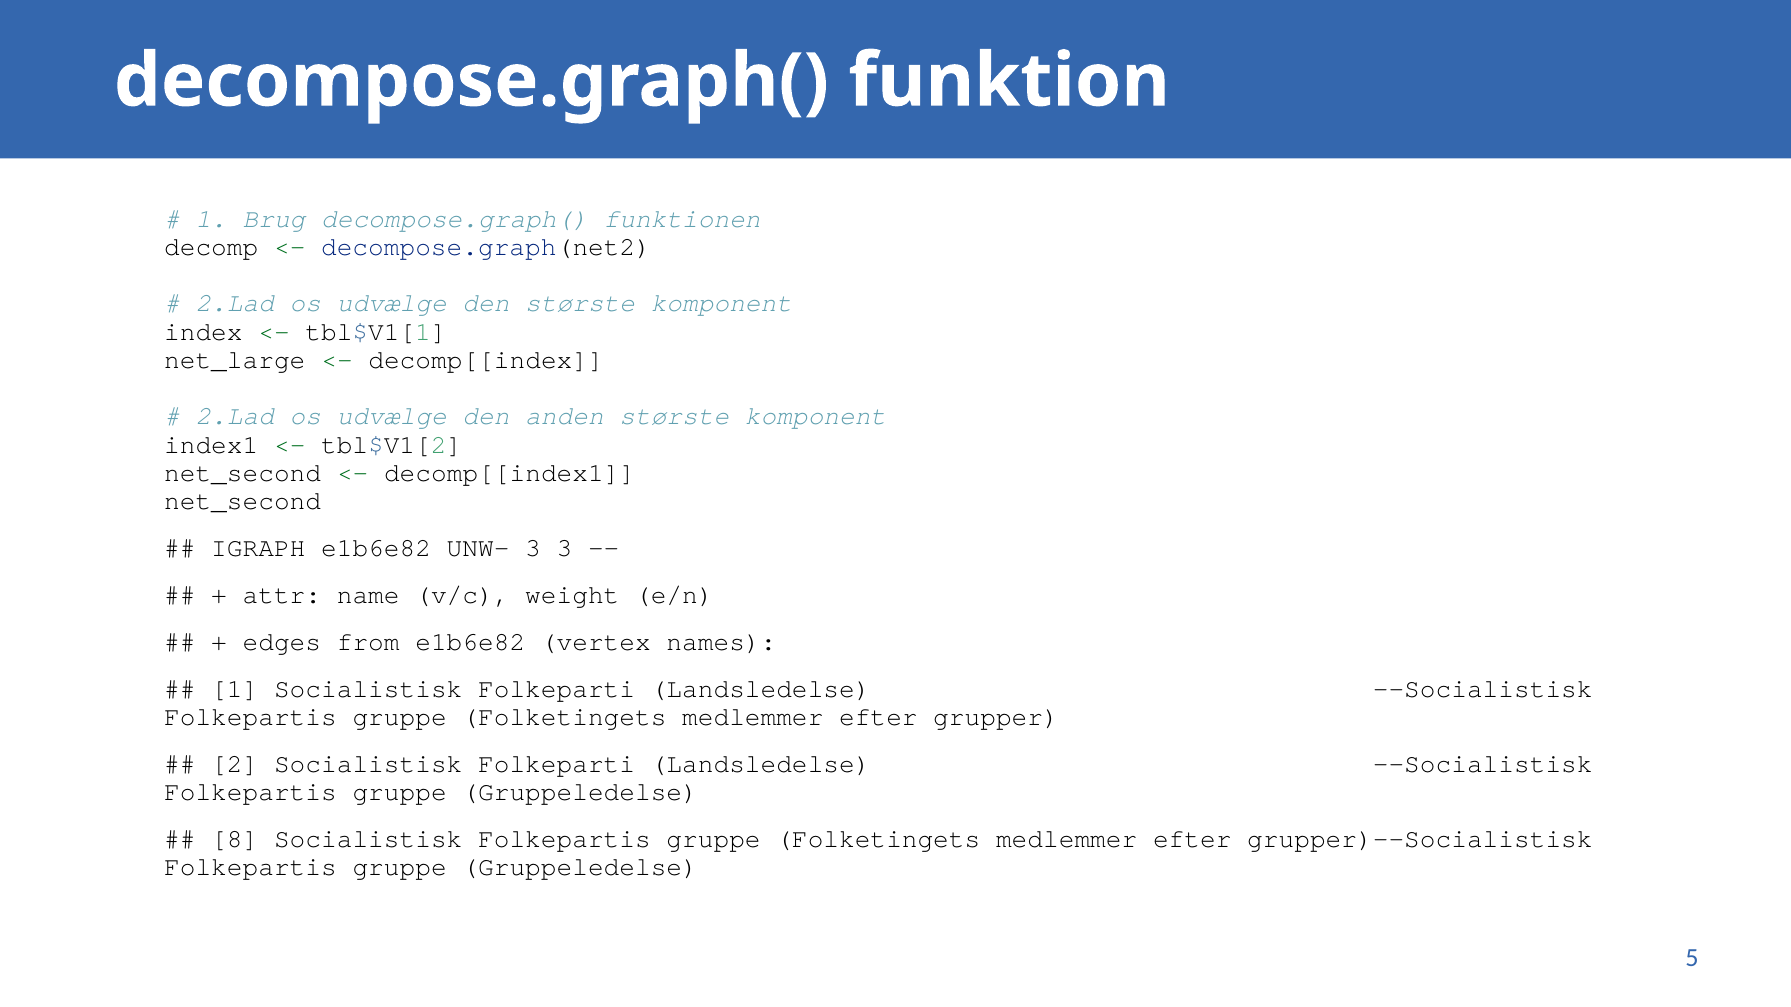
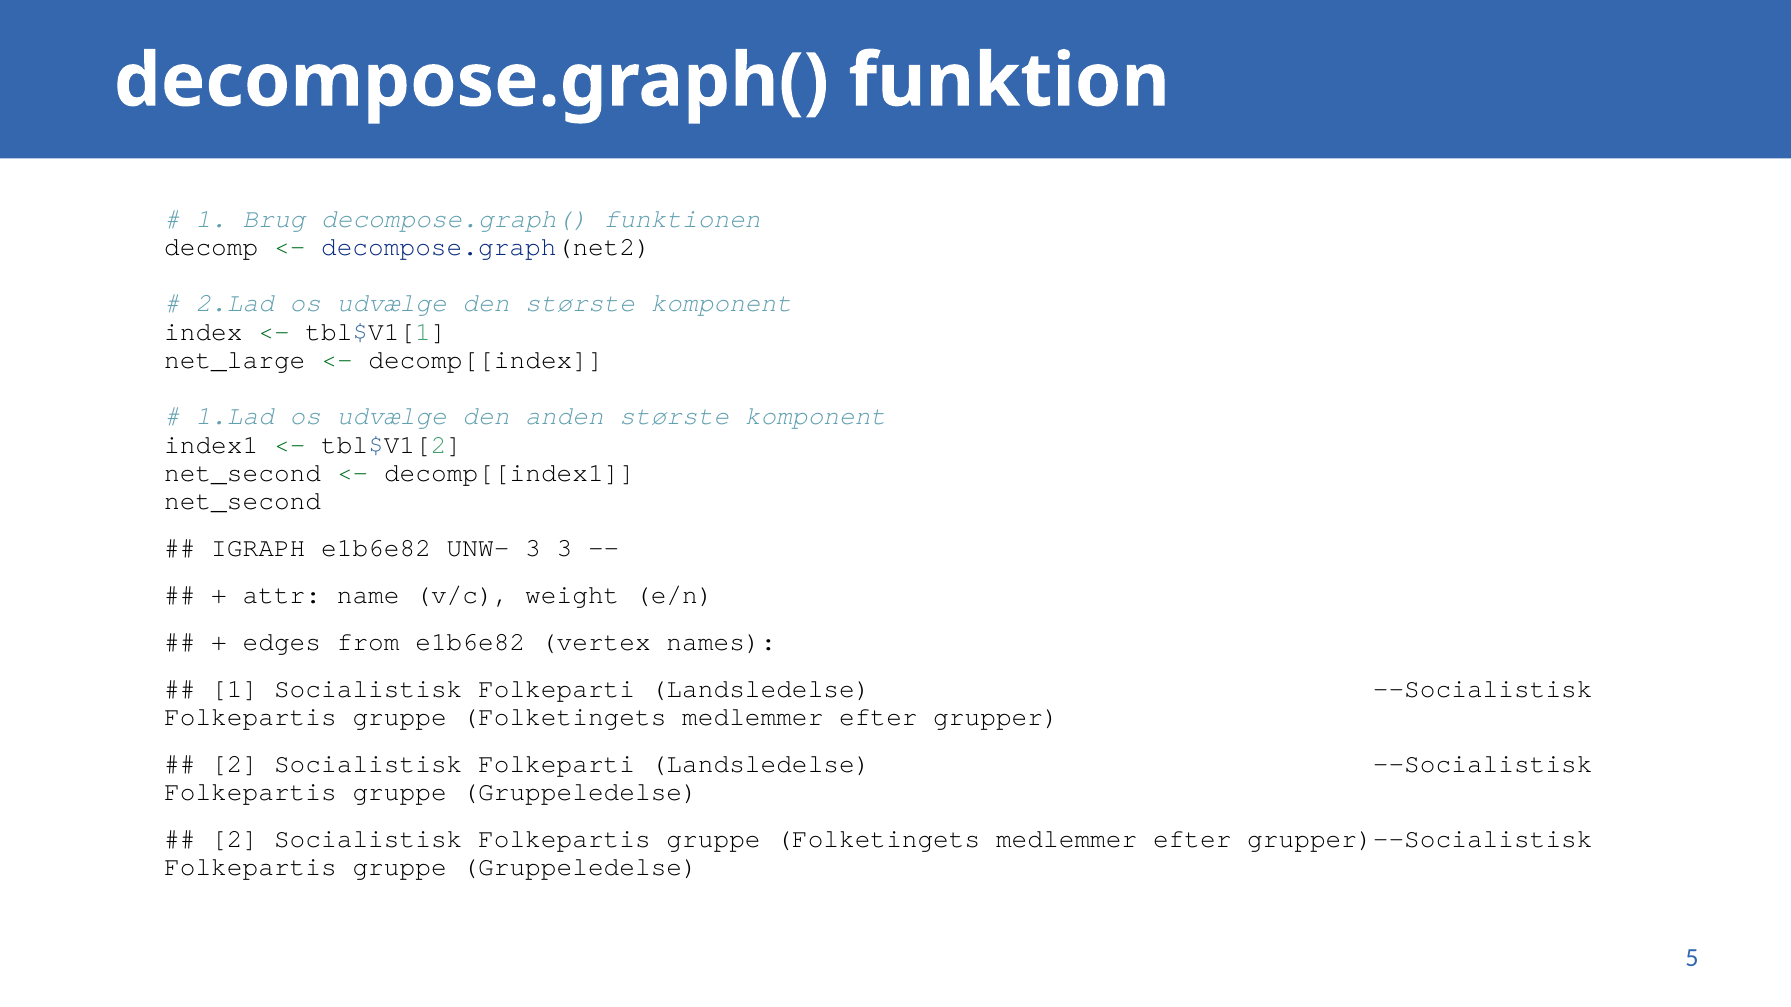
2.Lad: 2.Lad -> 1.Lad (235, 416)
8: 8 -> 2 (235, 839)
